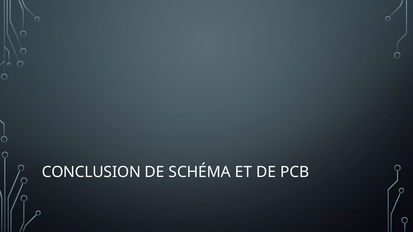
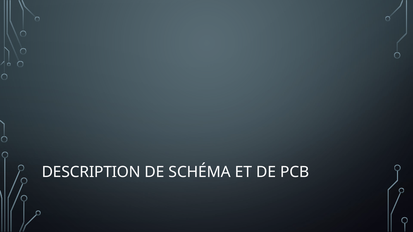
CONCLUSION: CONCLUSION -> DESCRIPTION (91, 172)
